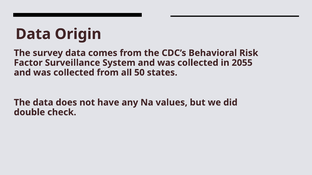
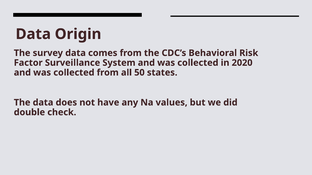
2055: 2055 -> 2020 (242, 63)
